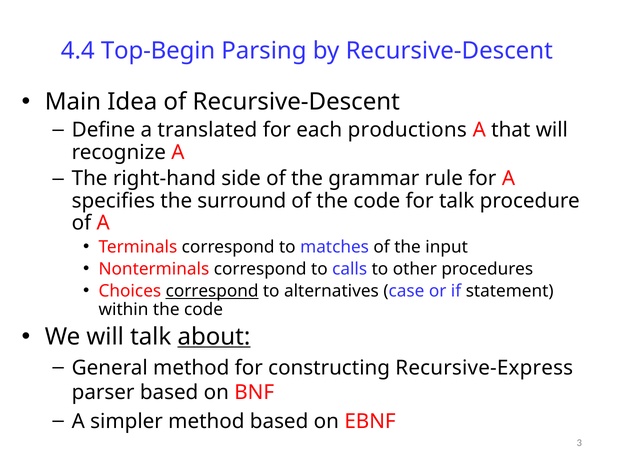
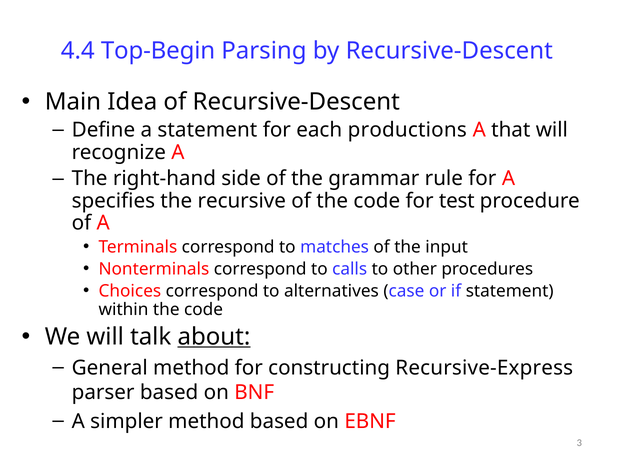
a translated: translated -> statement (207, 130)
surround: surround -> recursive (242, 201)
for talk: talk -> test (457, 201)
correspond underline: present -> none (212, 291)
